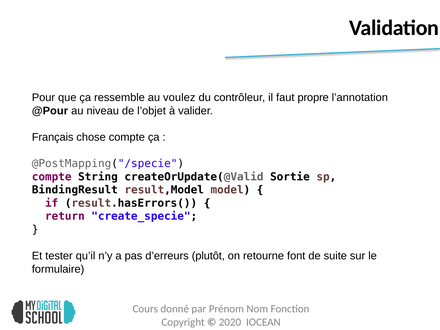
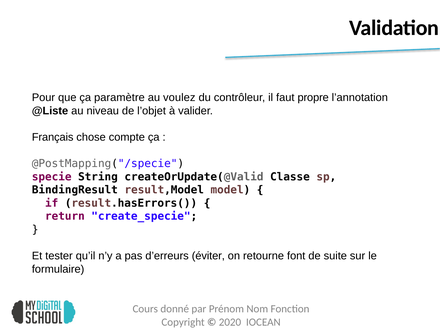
ressemble: ressemble -> paramètre (119, 98)
@Pour: @Pour -> @Liste (50, 111)
compte: compte -> specie (52, 177)
Sortie: Sortie -> Classe (290, 177)
plutôt: plutôt -> éviter (208, 256)
